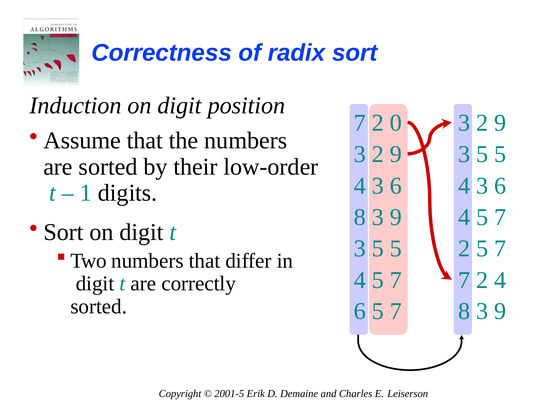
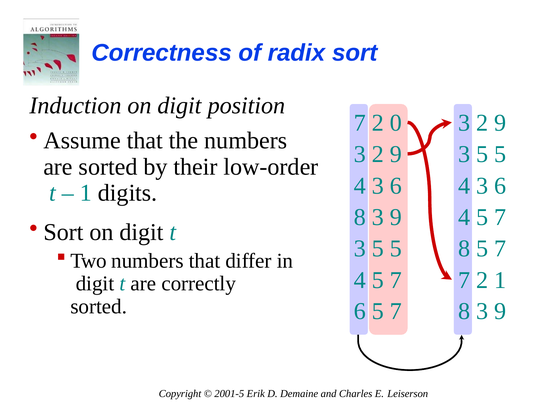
5 2: 2 -> 8 (464, 249)
2 4: 4 -> 1 (500, 280)
